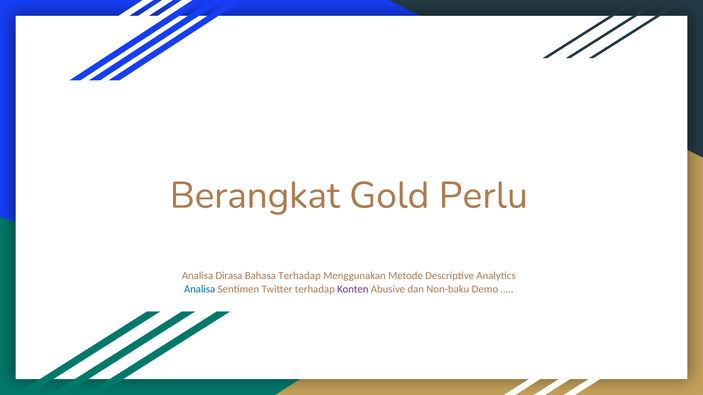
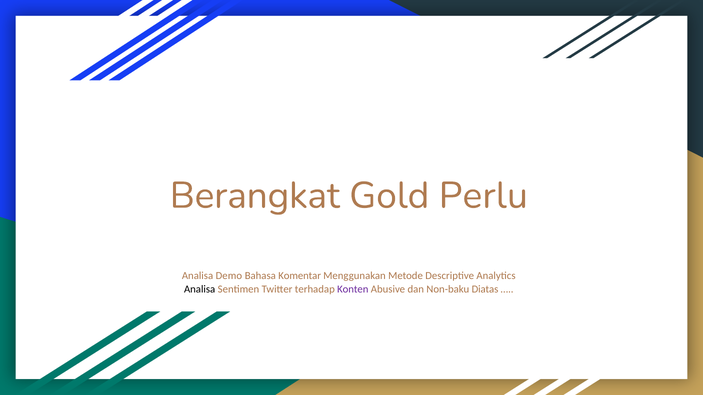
Dirasa: Dirasa -> Demo (229, 276)
Bahasa Terhadap: Terhadap -> Komentar (300, 276)
Analisa colour: blue -> black (200, 289)
Demo: Demo -> Diatas (485, 289)
